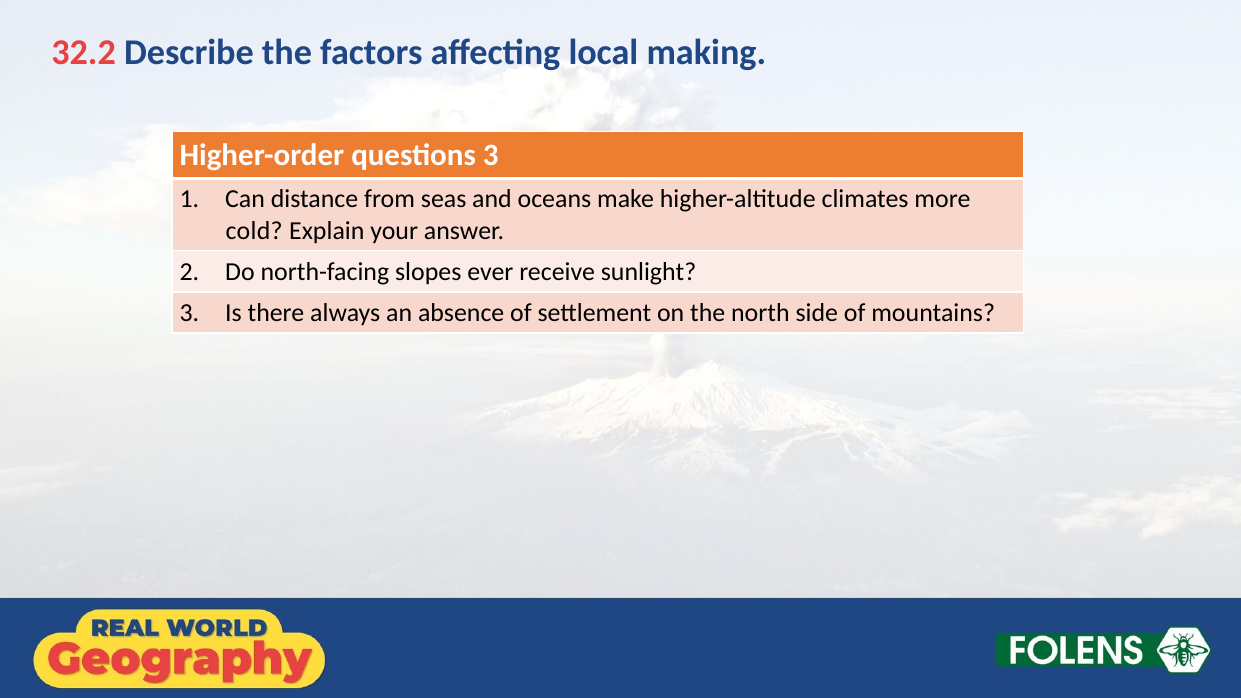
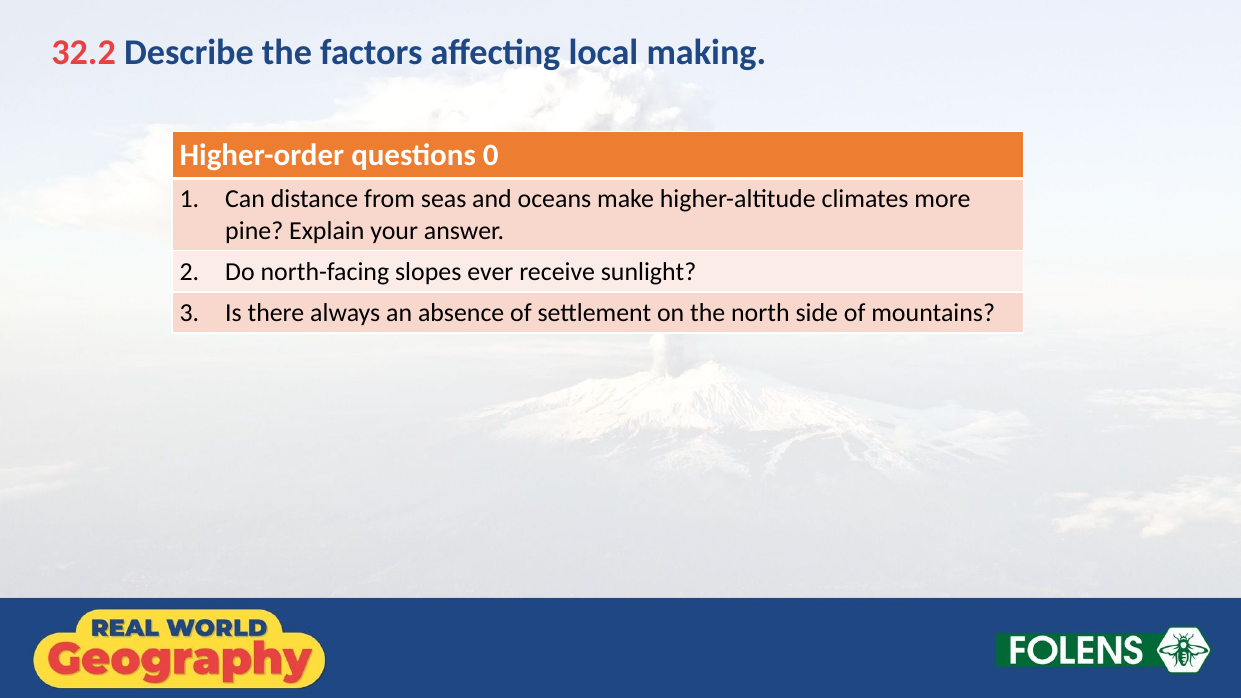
questions 3: 3 -> 0 (491, 155)
cold: cold -> pine (254, 231)
